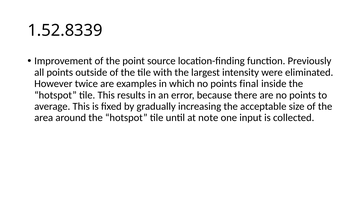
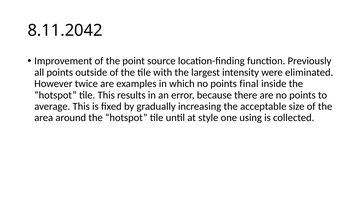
1.52.8339: 1.52.8339 -> 8.11.2042 (65, 30)
note: note -> style (208, 118)
input: input -> using (251, 118)
